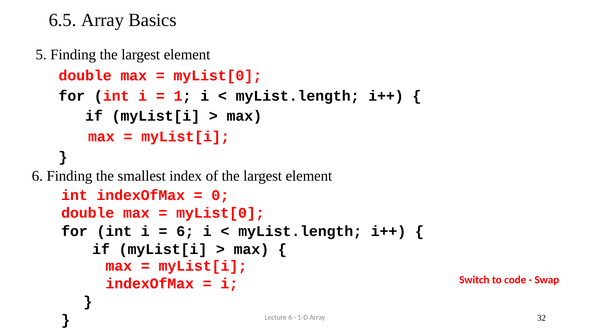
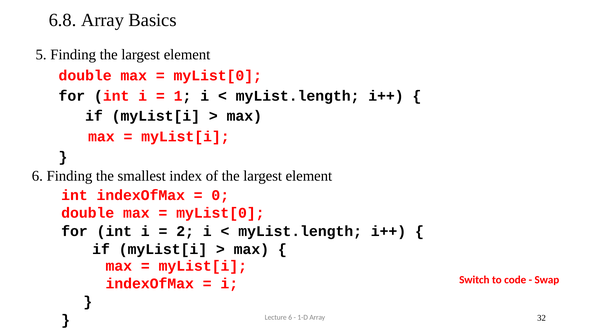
6.5: 6.5 -> 6.8 (63, 20)
6: 6 -> 2 (185, 231)
